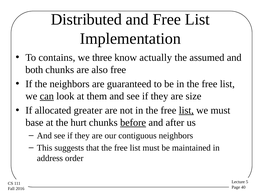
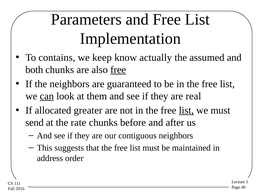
Distributed: Distributed -> Parameters (86, 19)
three: three -> keep (102, 57)
free underline: none -> present (118, 70)
size: size -> real (193, 96)
base: base -> send (34, 122)
hurt: hurt -> rate (78, 122)
before underline: present -> none (133, 122)
